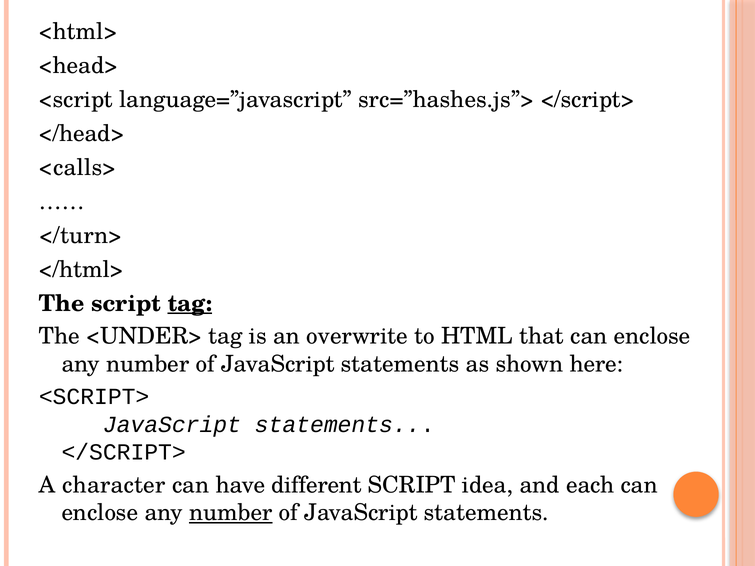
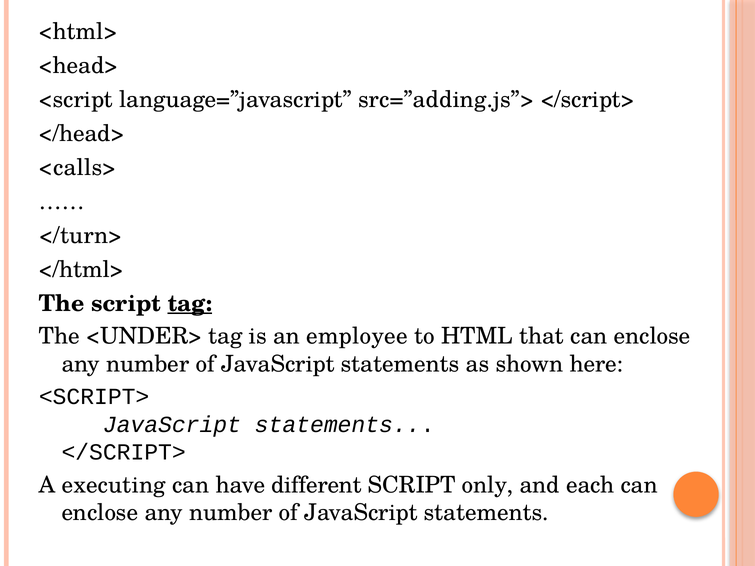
src=”hashes.js”>: src=”hashes.js”> -> src=”adding.js”> (446, 100)
overwrite: overwrite -> employee (357, 336)
character: character -> executing (114, 485)
idea: idea -> only (488, 485)
number underline: present -> none (231, 513)
